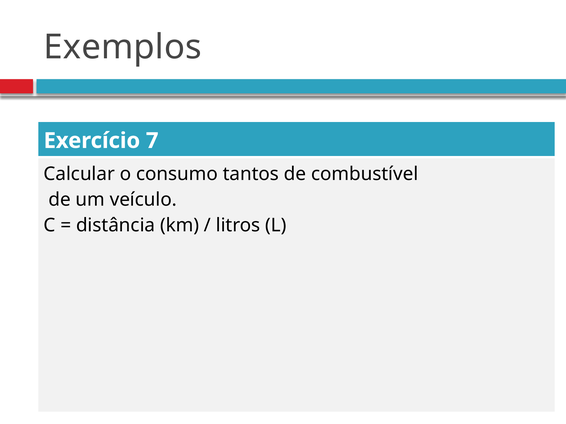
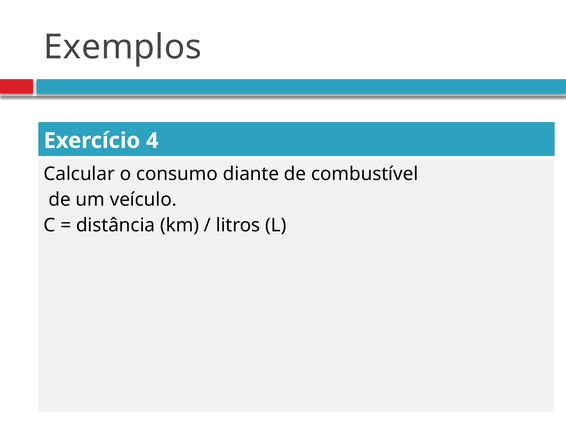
7: 7 -> 4 (152, 141)
tantos: tantos -> diante (251, 174)
